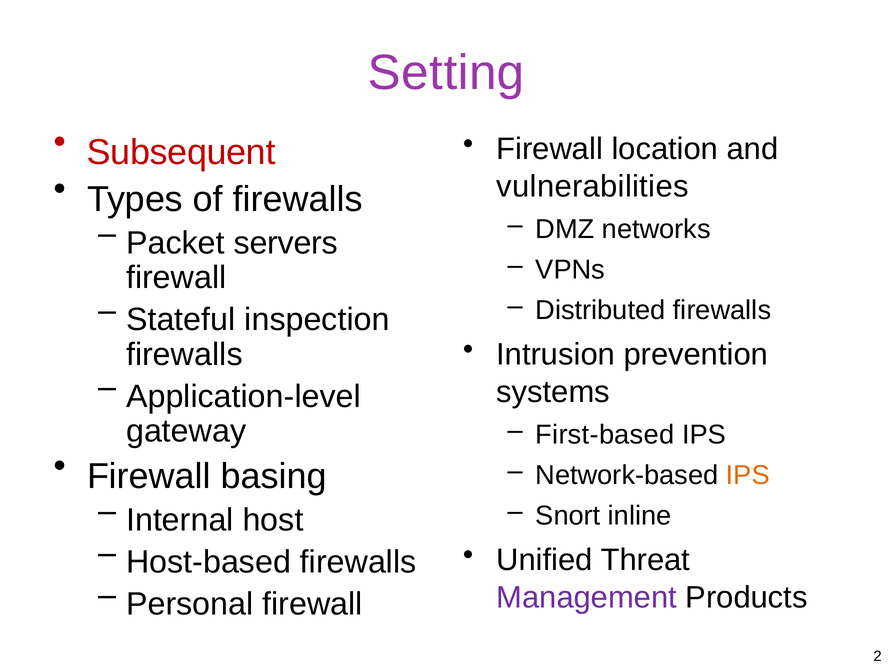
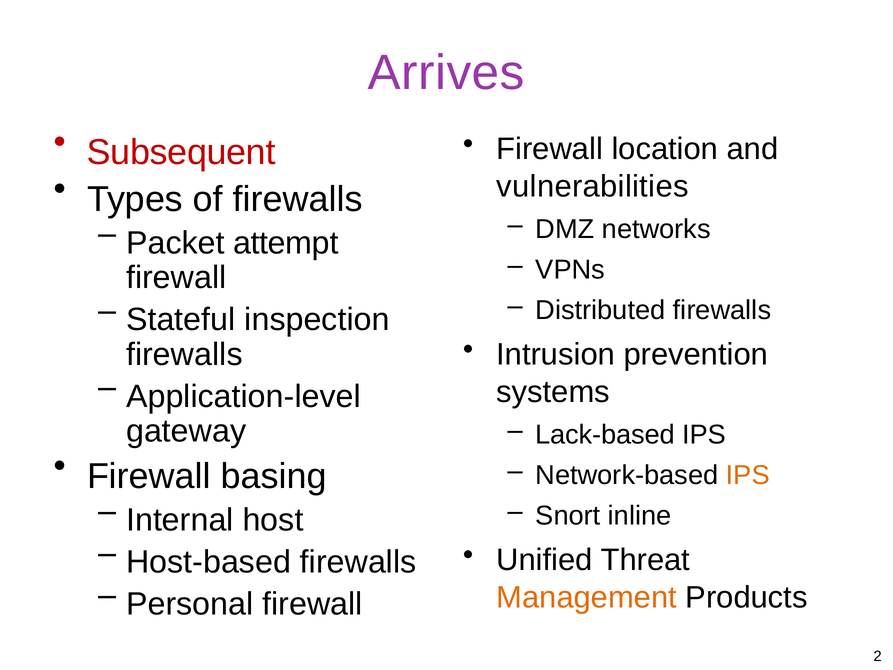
Setting: Setting -> Arrives (446, 73)
servers: servers -> attempt (286, 243)
First-based: First-based -> Lack-based (605, 434)
Management colour: purple -> orange (587, 597)
